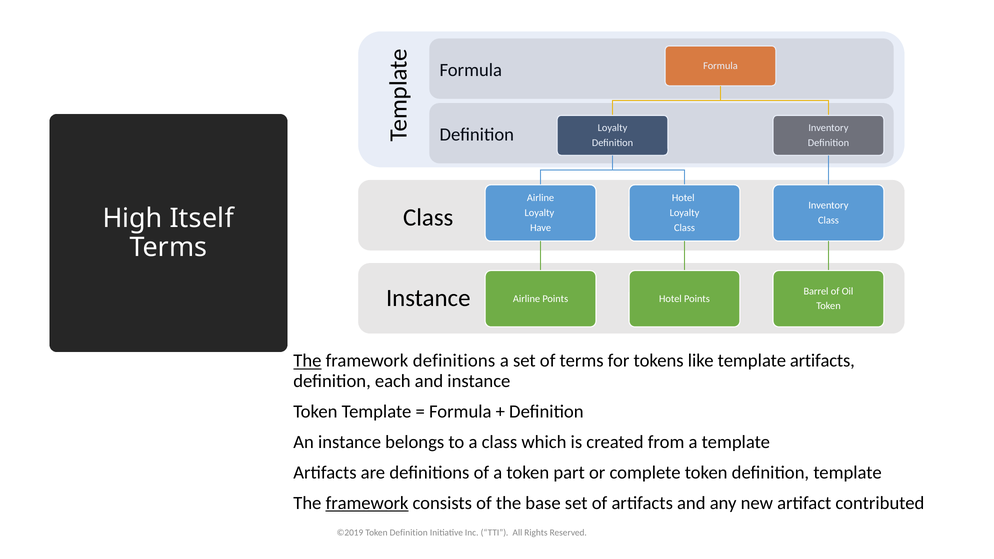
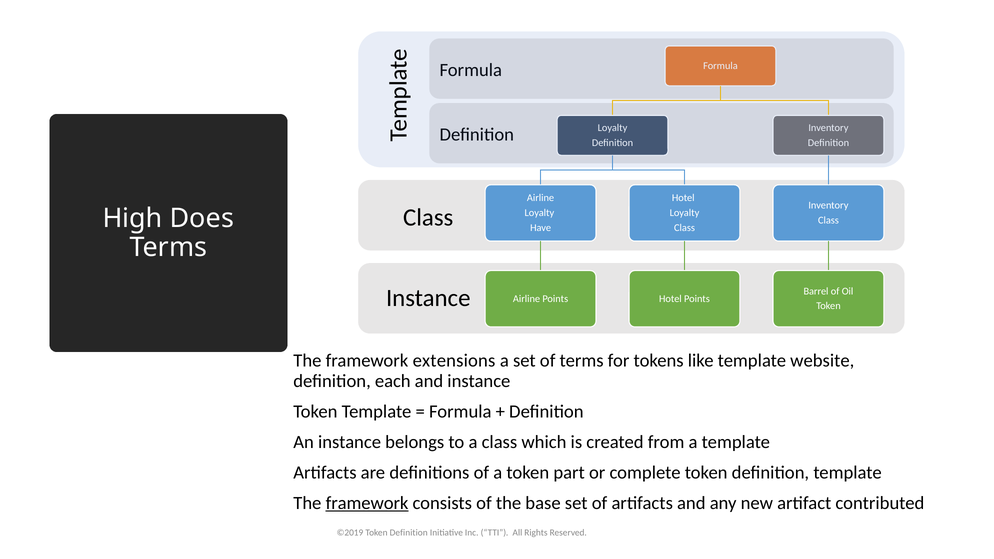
Itself: Itself -> Does (202, 218)
The underline: present -> none (307, 361)
framework definitions: definitions -> extensions (454, 361)
like template artifacts: artifacts -> website (822, 361)
